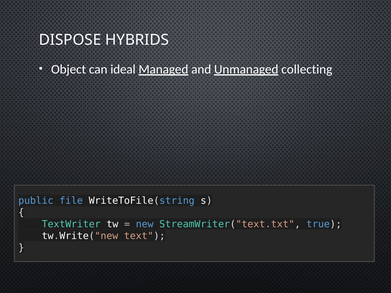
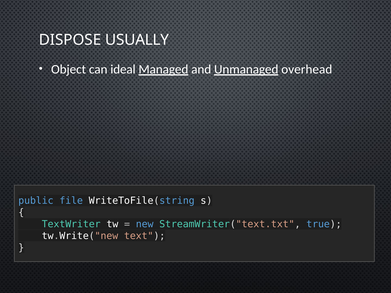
HYBRIDS: HYBRIDS -> USUALLY (137, 40)
collecting: collecting -> overhead (307, 69)
